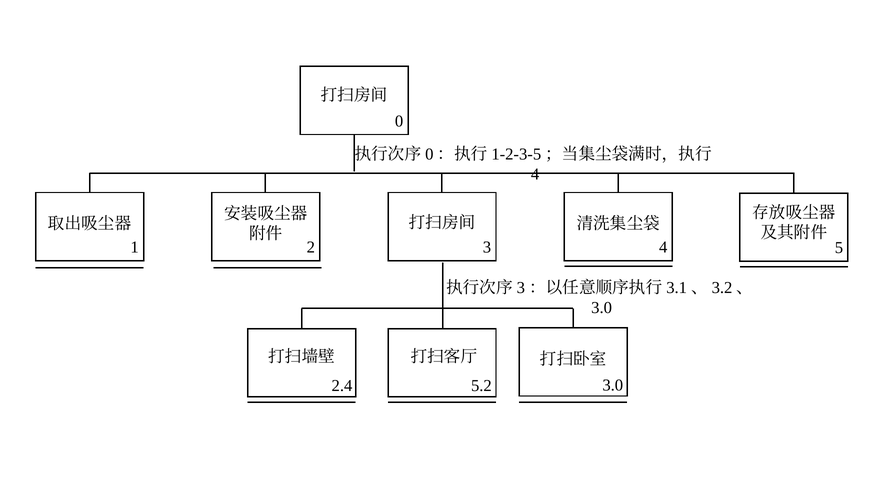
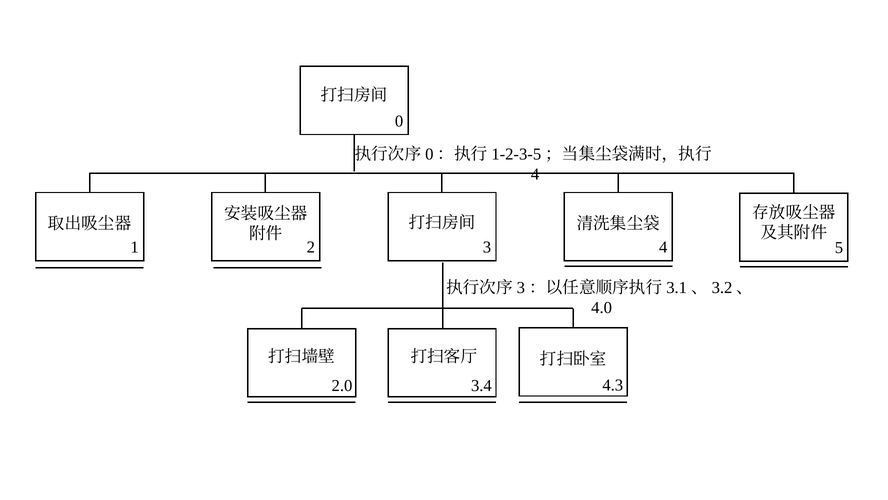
3.0: 3.0 -> 4.0 (602, 307)
3.0: 3.0 -> 4.3 (613, 385)
2.4: 2.4 -> 2.0 (342, 385)
5.2: 5.2 -> 3.4 (481, 385)
